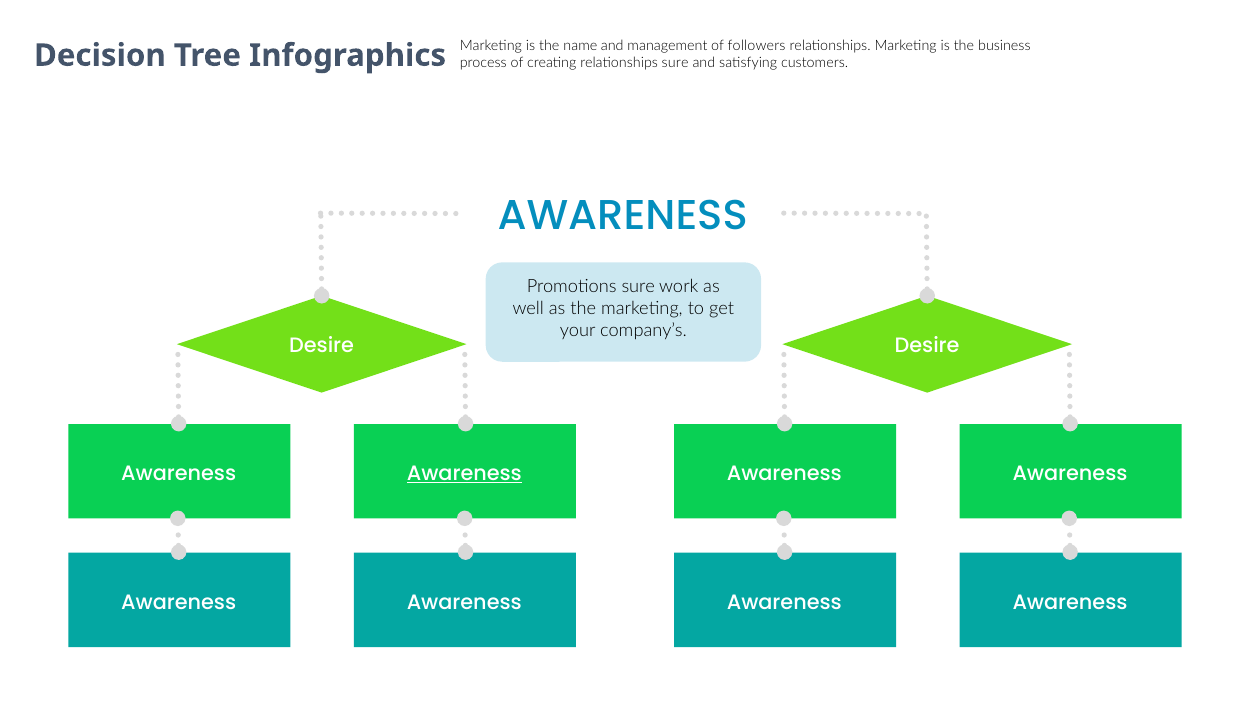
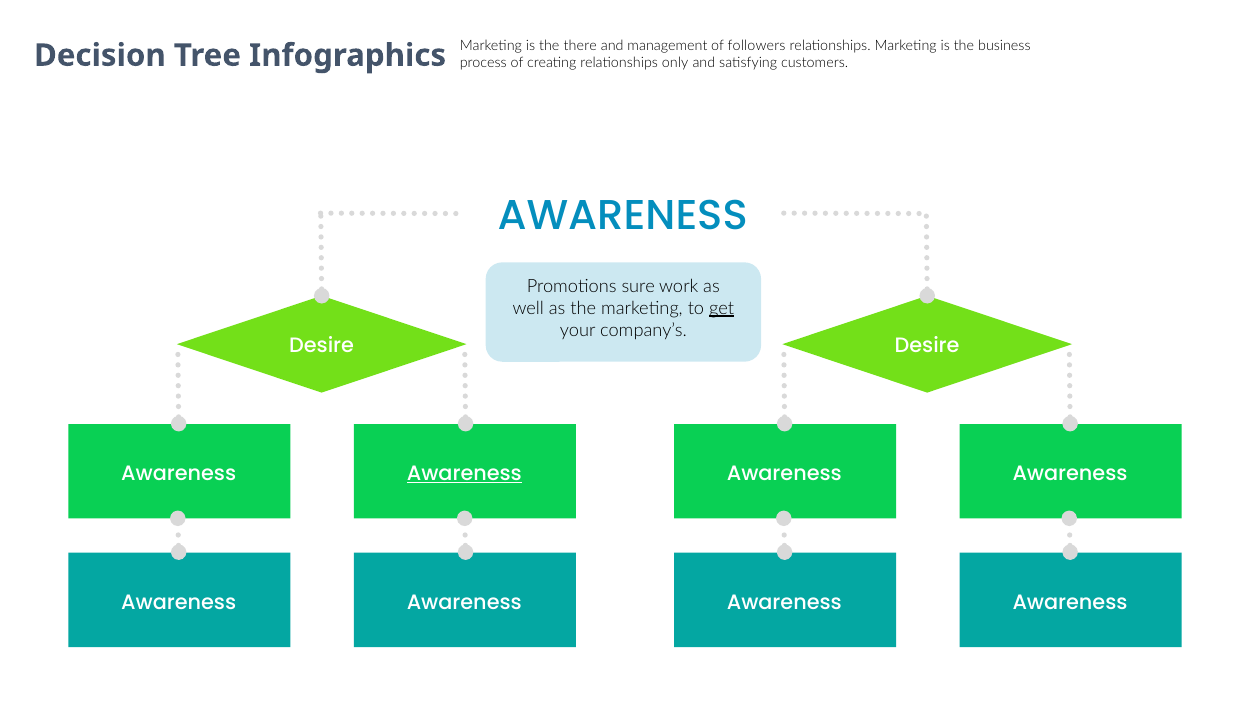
name: name -> there (580, 46)
relationships sure: sure -> only (675, 63)
get underline: none -> present (722, 308)
